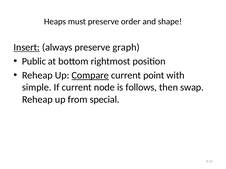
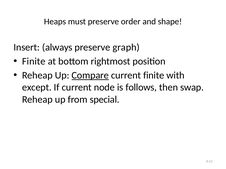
Insert underline: present -> none (27, 47)
Public: Public -> Finite (34, 61)
current point: point -> finite (154, 76)
simple: simple -> except (37, 88)
